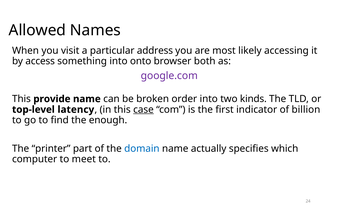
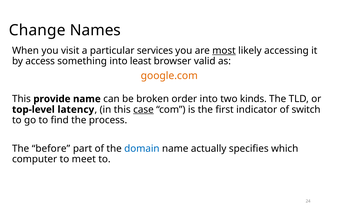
Allowed: Allowed -> Change (37, 30)
address: address -> services (155, 50)
most underline: none -> present (224, 50)
onto: onto -> least (141, 61)
both: both -> valid (205, 61)
google.com colour: purple -> orange (169, 75)
billion: billion -> switch (306, 109)
enough: enough -> process (108, 120)
printer: printer -> before (51, 148)
